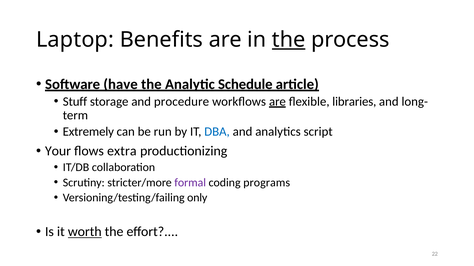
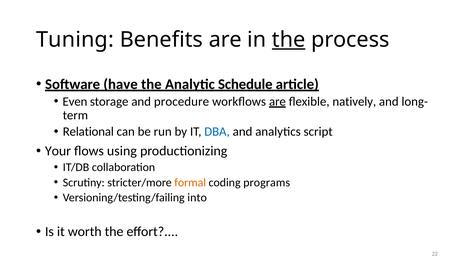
Laptop: Laptop -> Tuning (75, 40)
Stuff: Stuff -> Even (75, 102)
libraries: libraries -> natively (354, 102)
Extremely: Extremely -> Relational (88, 132)
extra: extra -> using (122, 151)
formal colour: purple -> orange (190, 183)
only: only -> into (197, 198)
worth underline: present -> none (85, 232)
